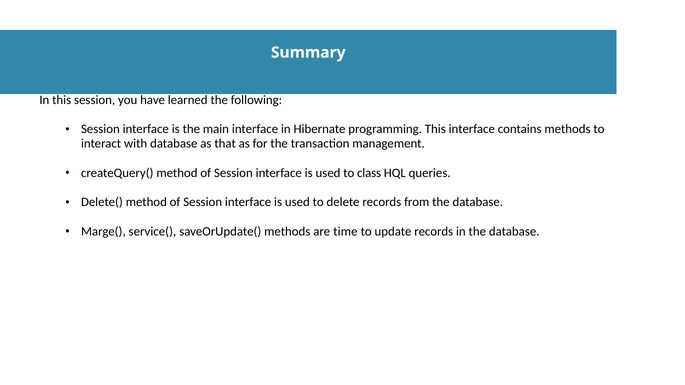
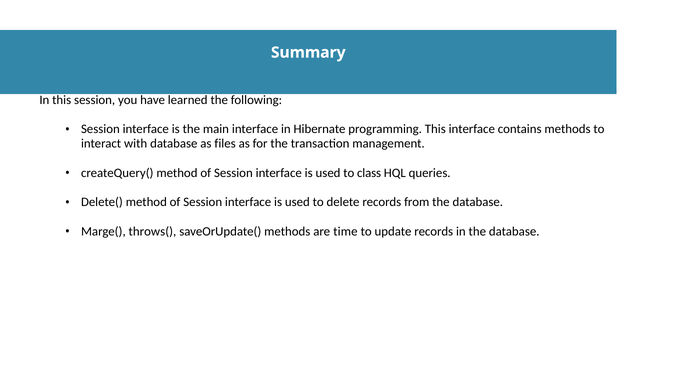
that: that -> files (225, 144)
service(: service( -> throws( (152, 232)
